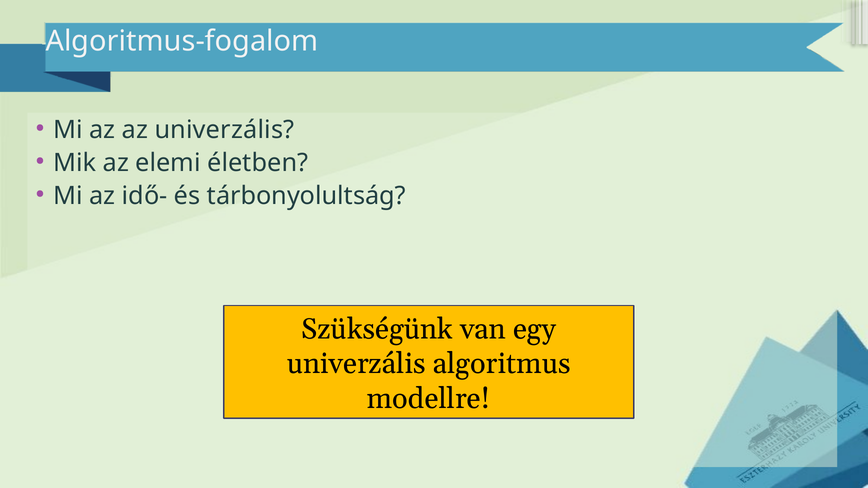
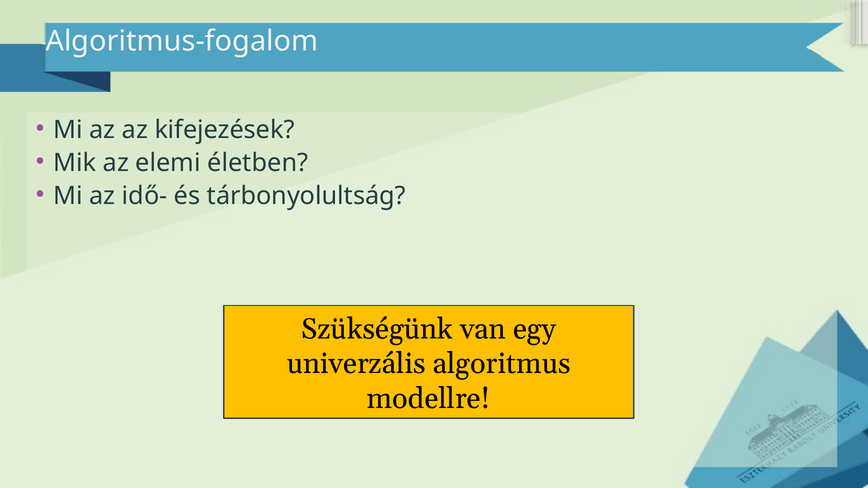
az univerzális: univerzális -> kifejezések (225, 130)
